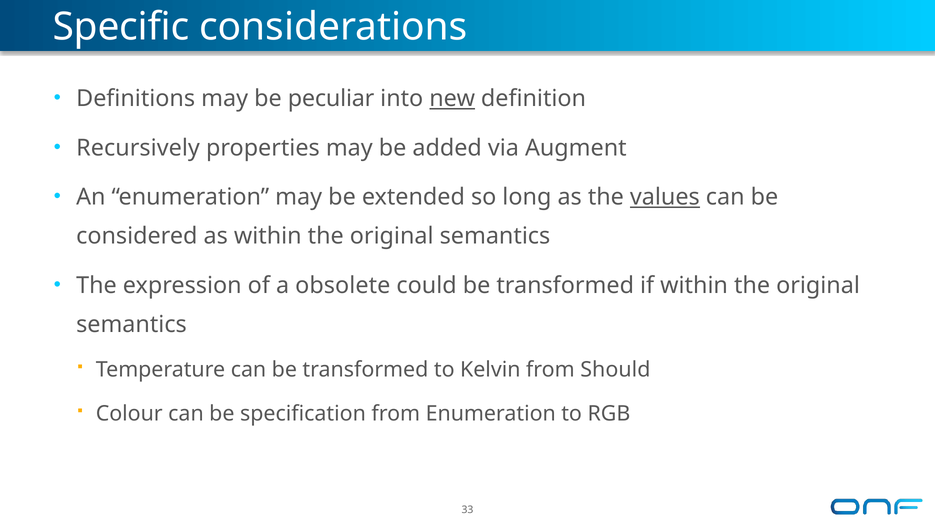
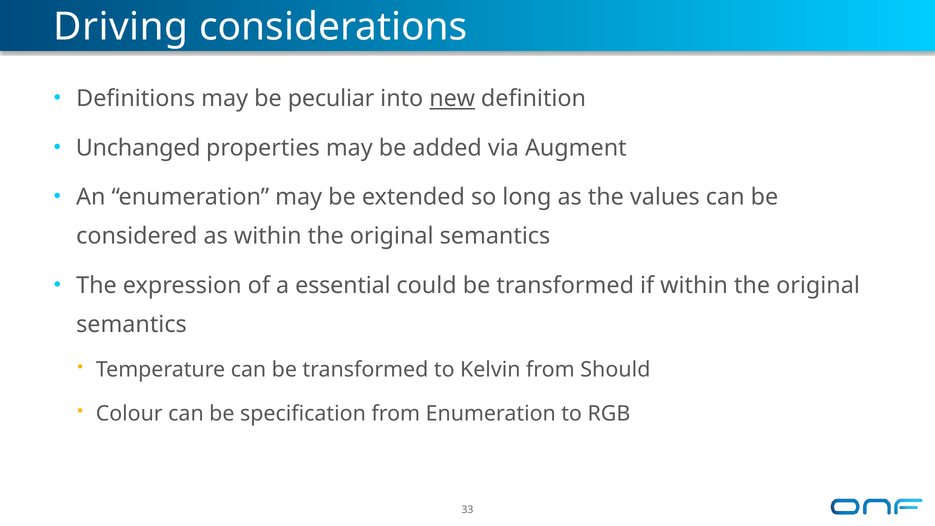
Specific: Specific -> Driving (121, 27)
Recursively: Recursively -> Unchanged (138, 148)
values underline: present -> none (665, 197)
obsolete: obsolete -> essential (343, 285)
